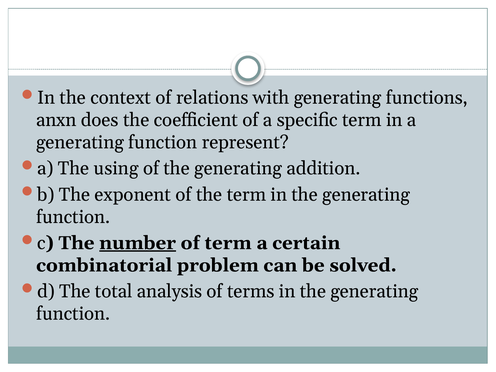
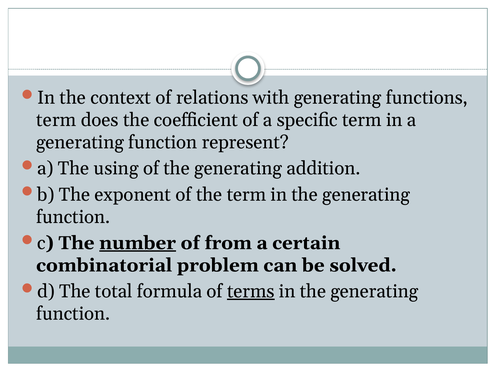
anxn: anxn -> term (56, 120)
of term: term -> from (228, 243)
analysis: analysis -> formula (170, 291)
terms underline: none -> present (251, 291)
